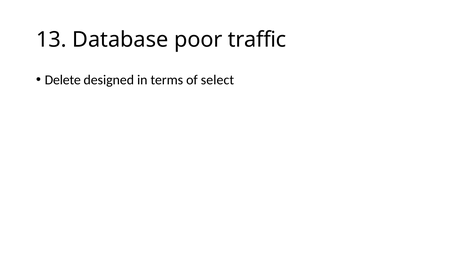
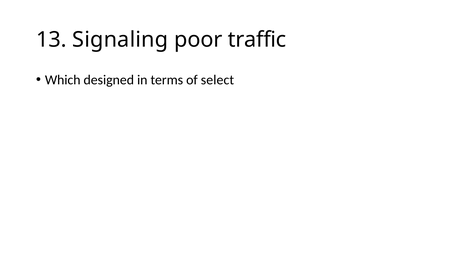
Database: Database -> Signaling (120, 40)
Delete: Delete -> Which (63, 80)
